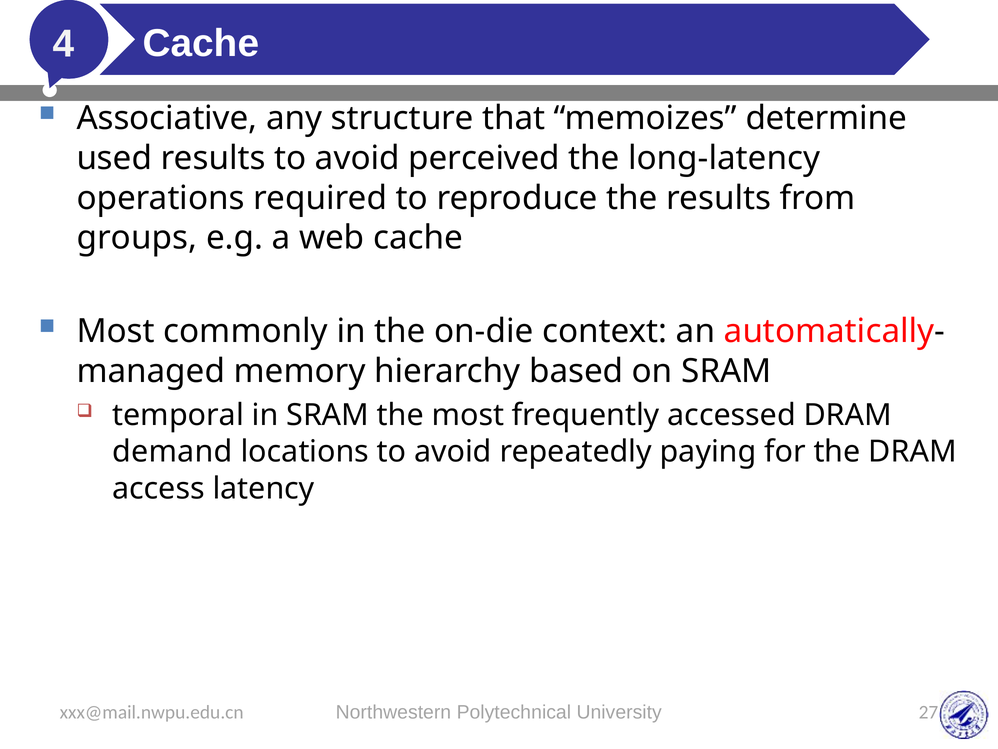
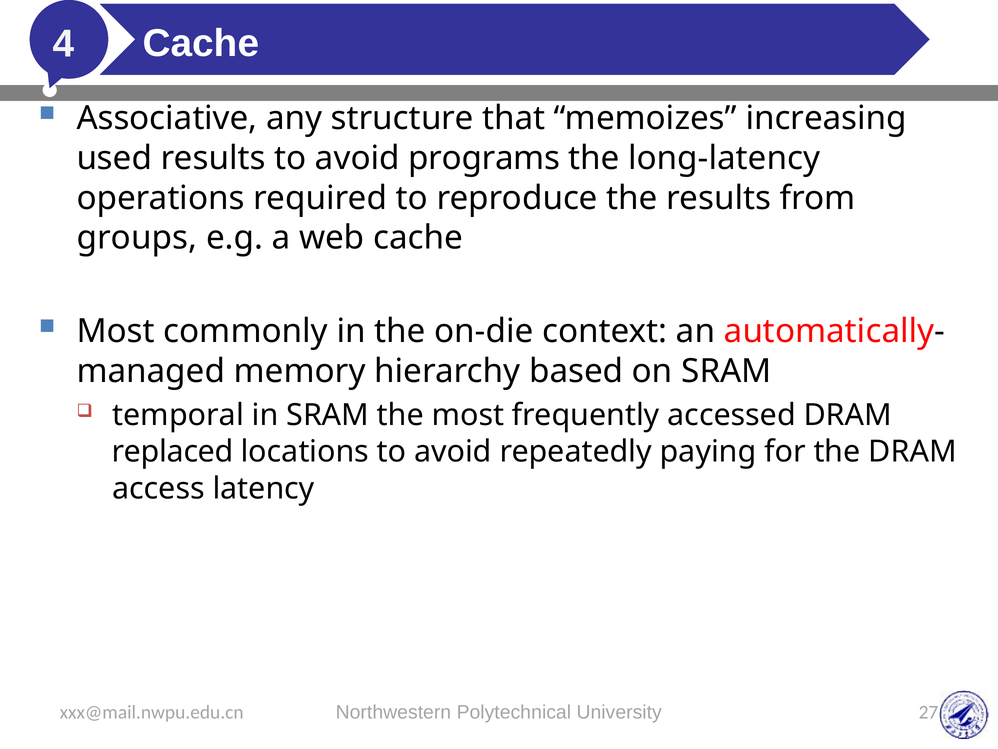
determine: determine -> increasing (826, 118)
perceived: perceived -> programs (484, 158)
demand: demand -> replaced (173, 452)
